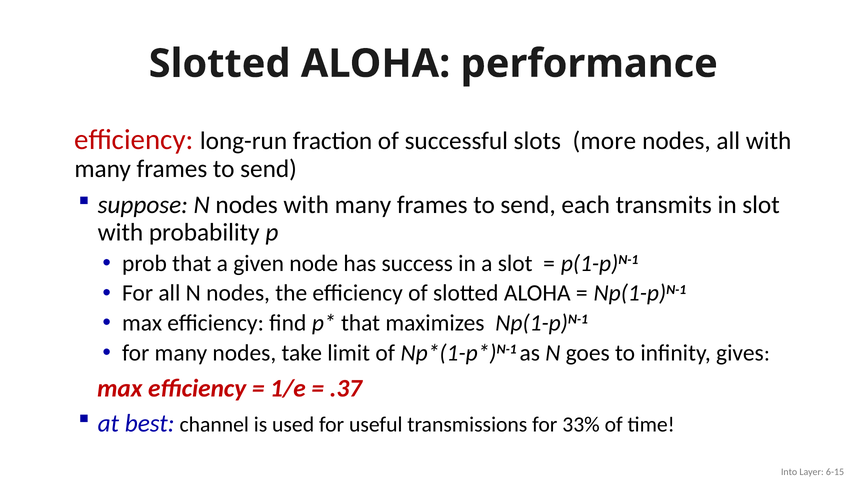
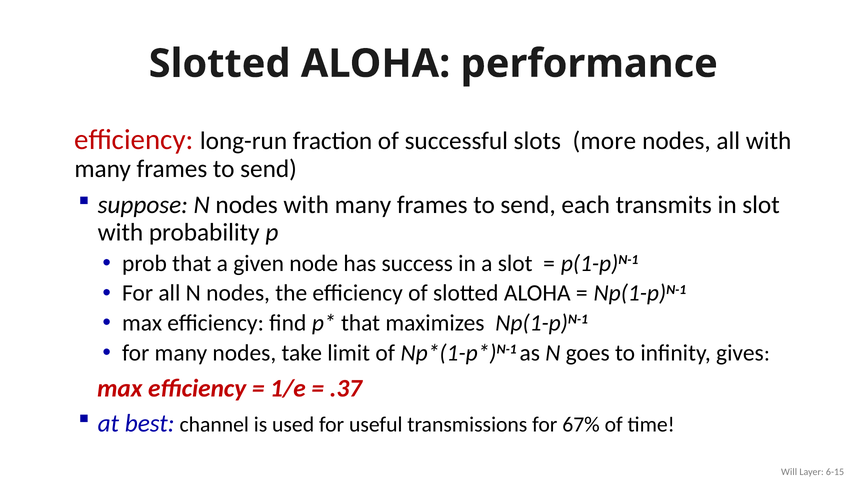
33%: 33% -> 67% (581, 424)
Into: Into -> Will (789, 472)
